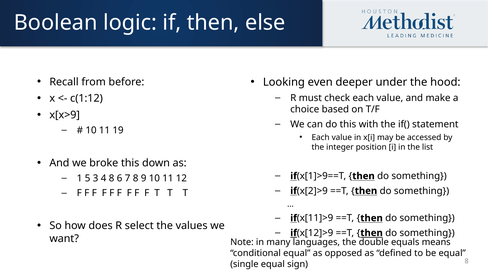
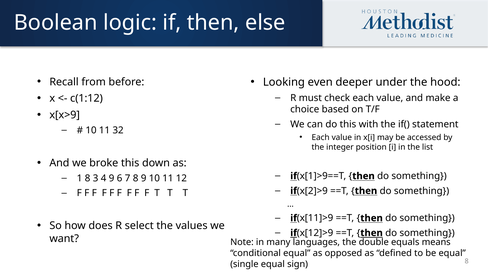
19: 19 -> 32 (118, 131)
1 5: 5 -> 8 (88, 179)
4 8: 8 -> 9 (112, 179)
